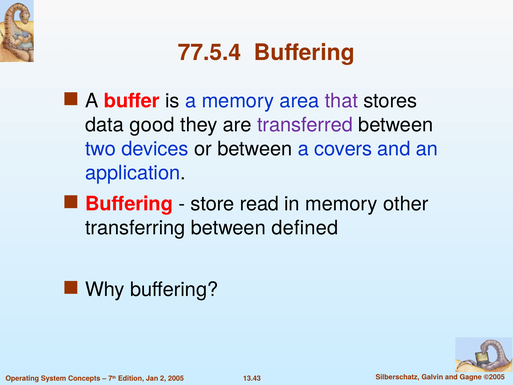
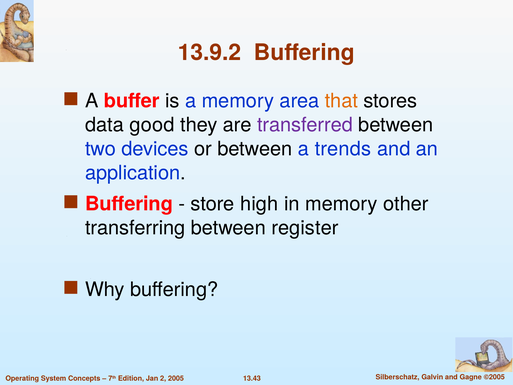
77.5.4: 77.5.4 -> 13.9.2 (210, 53)
that colour: purple -> orange (341, 101)
covers: covers -> trends (343, 149)
read: read -> high (259, 204)
defined: defined -> register (305, 228)
